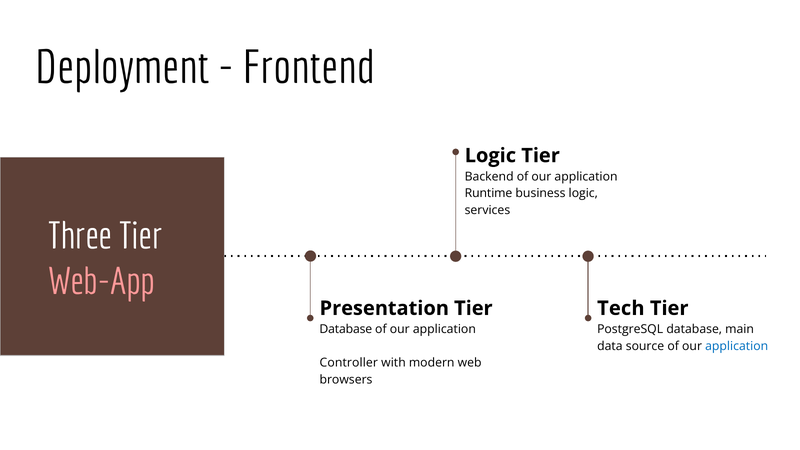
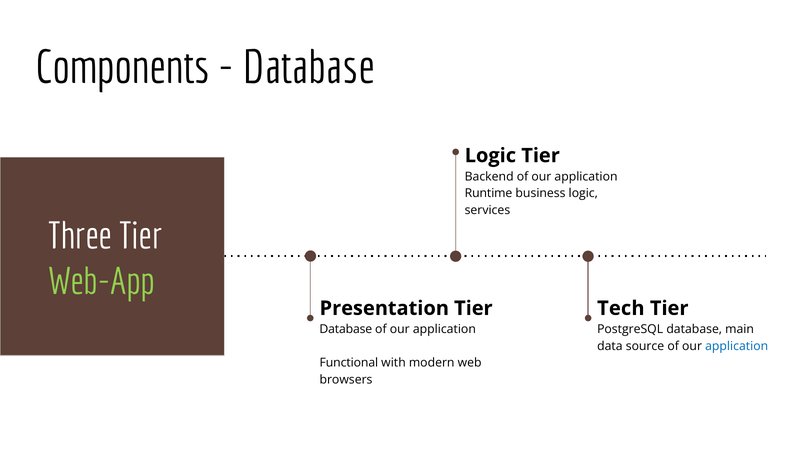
Deployment: Deployment -> Components (122, 68)
Frontend: Frontend -> Database (309, 68)
Web-App colour: pink -> light green (102, 282)
Controller: Controller -> Functional (349, 363)
